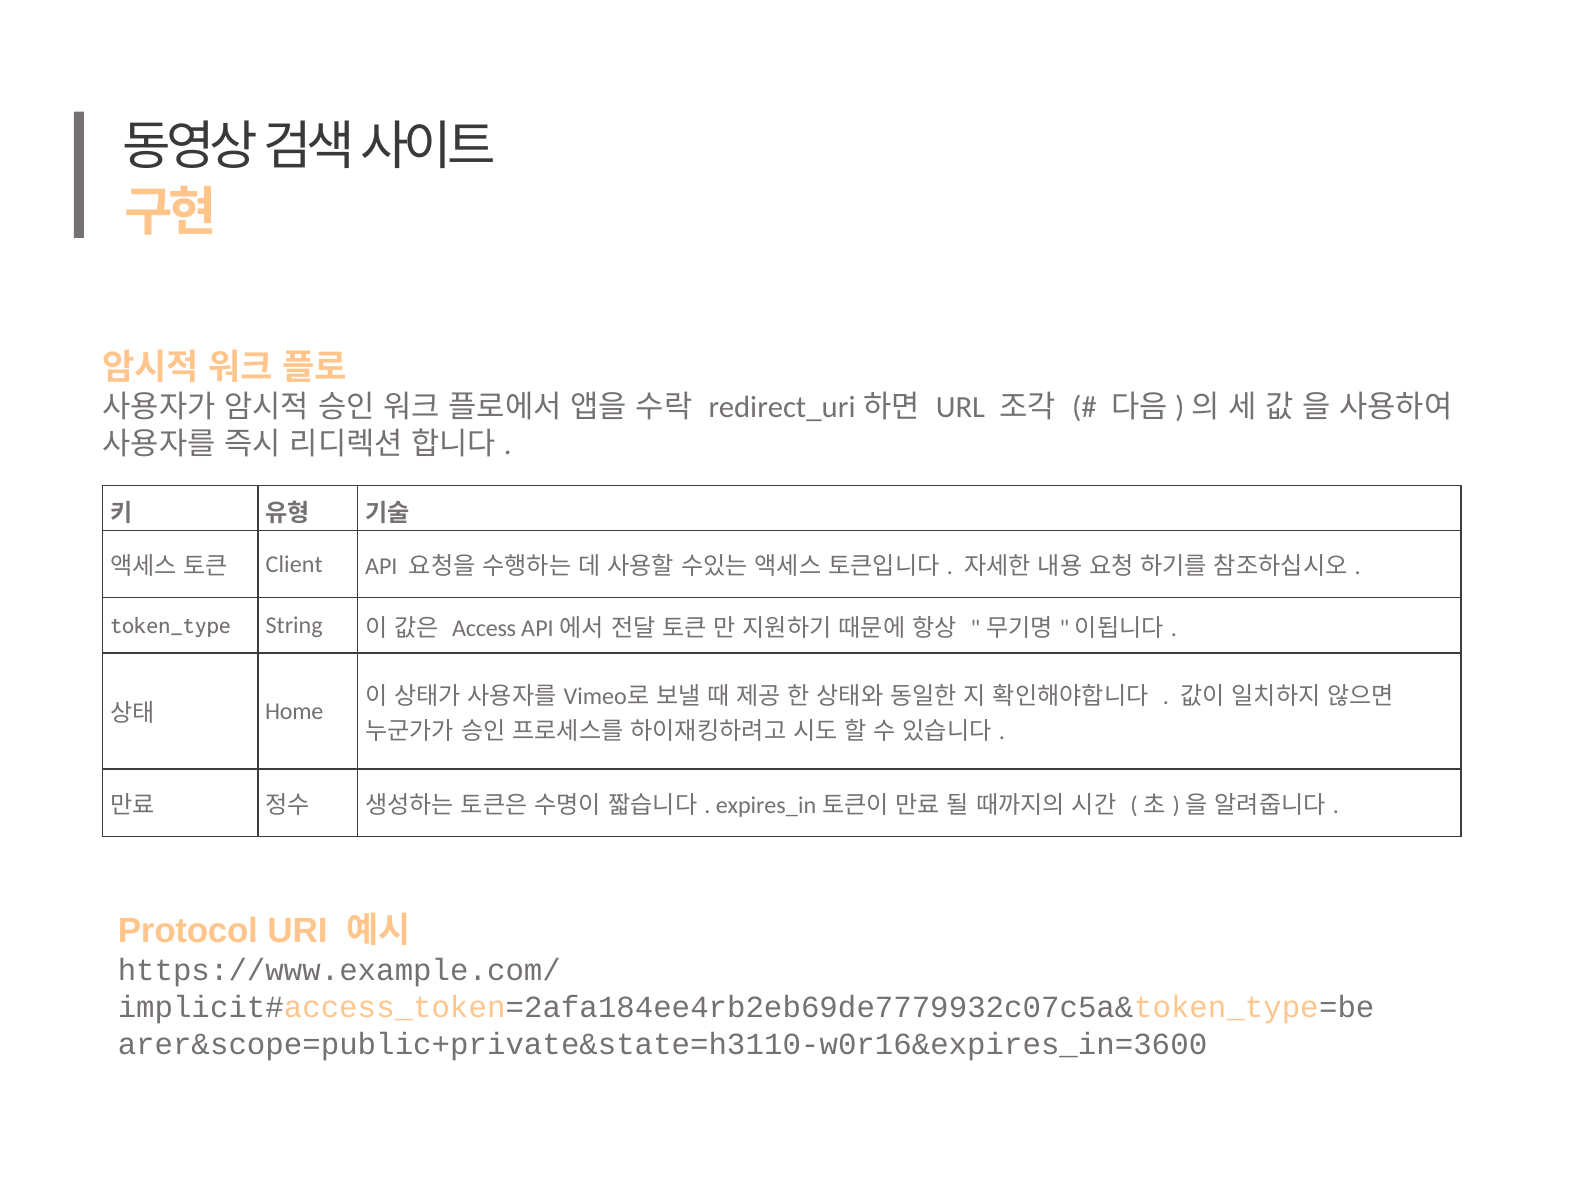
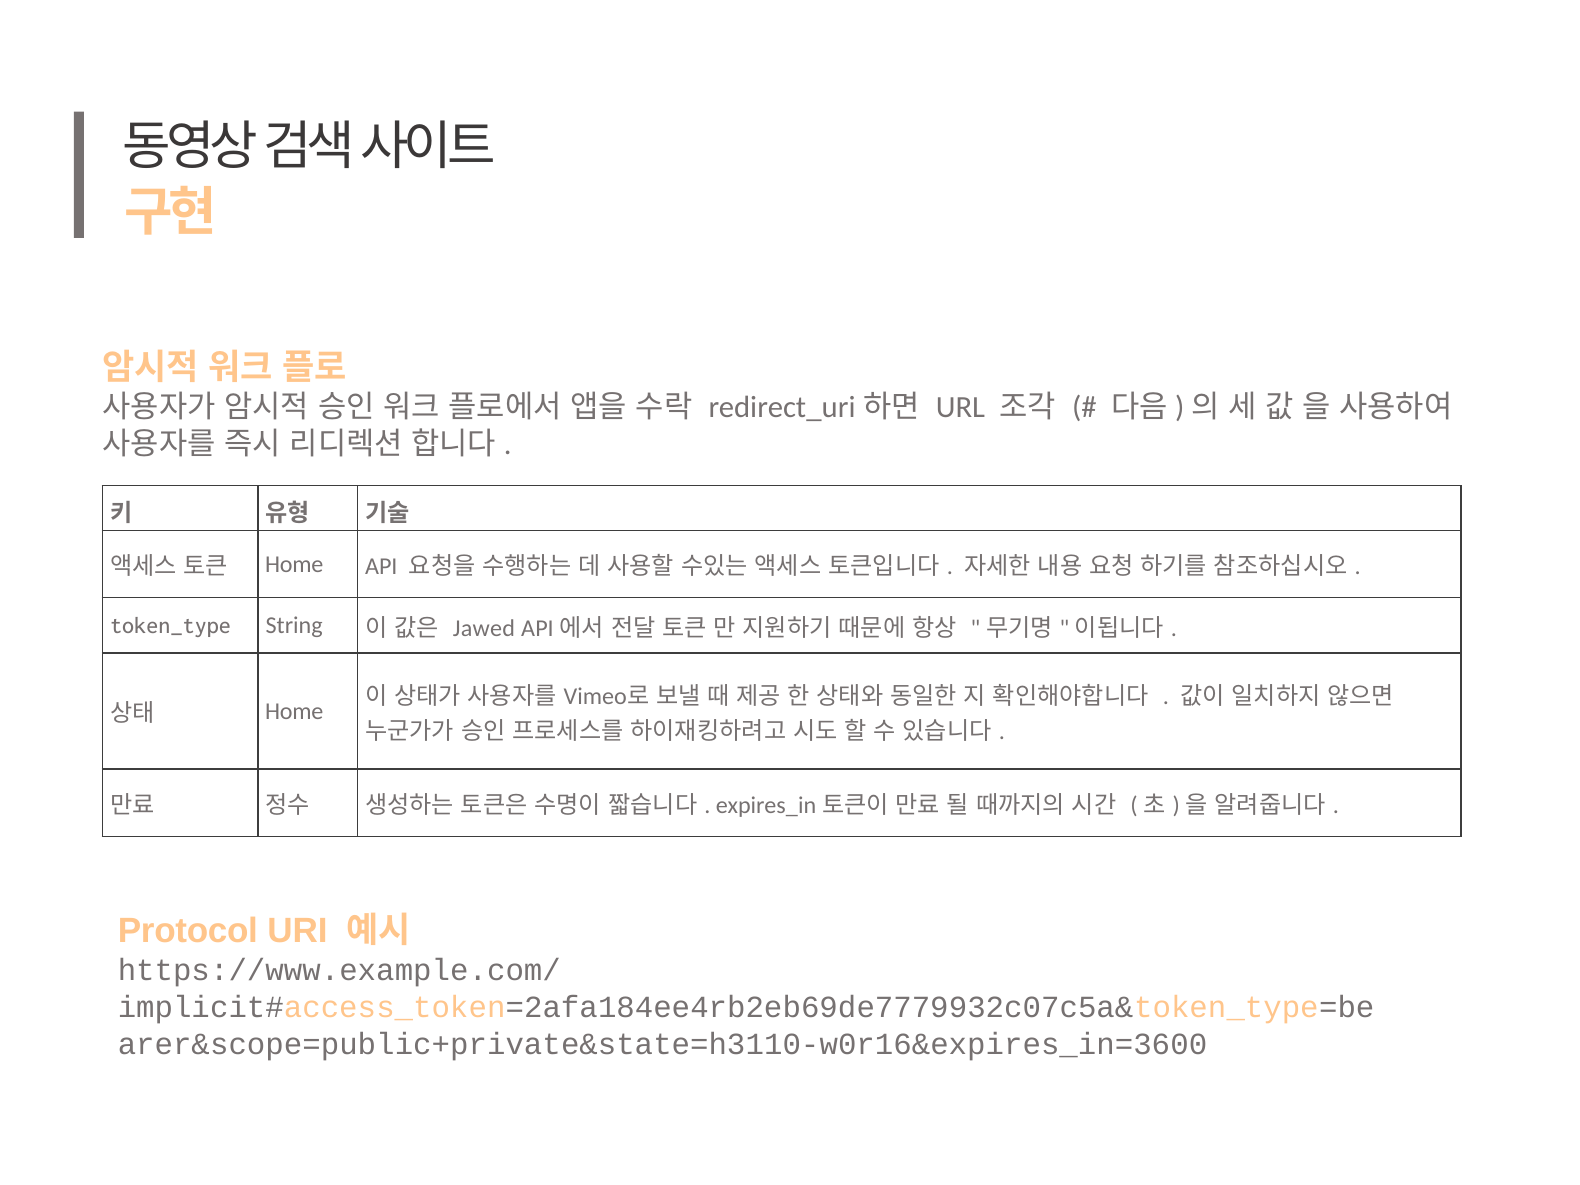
Client: Client -> Home (294, 564)
Access: Access -> Jawed (484, 628)
